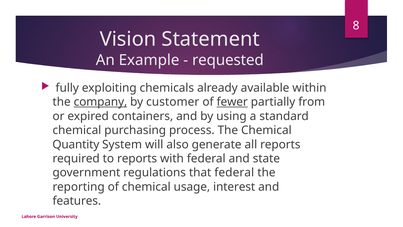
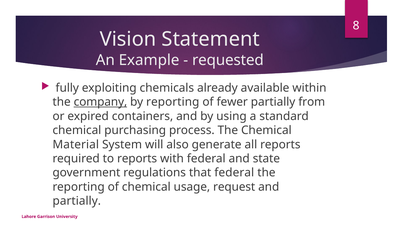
by customer: customer -> reporting (173, 102)
fewer underline: present -> none (232, 102)
Quantity: Quantity -> Material (76, 144)
interest: interest -> request (234, 187)
features: features -> partially (77, 201)
